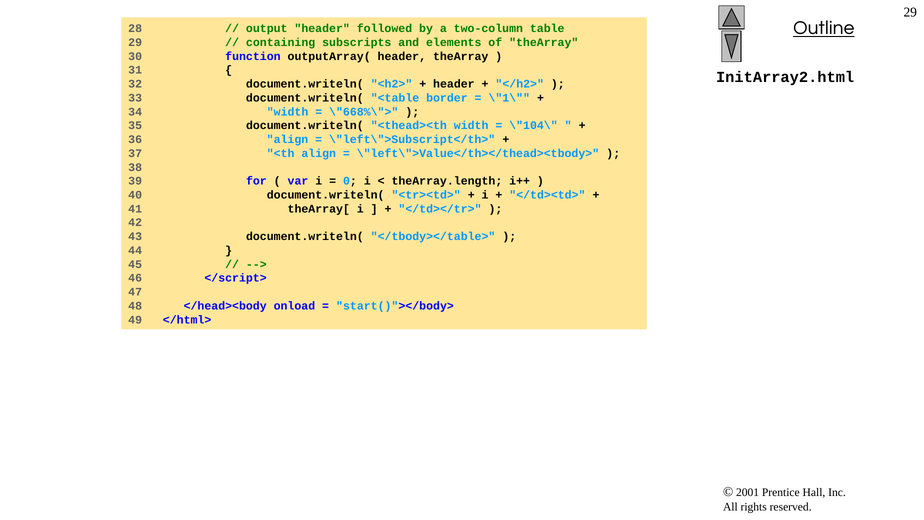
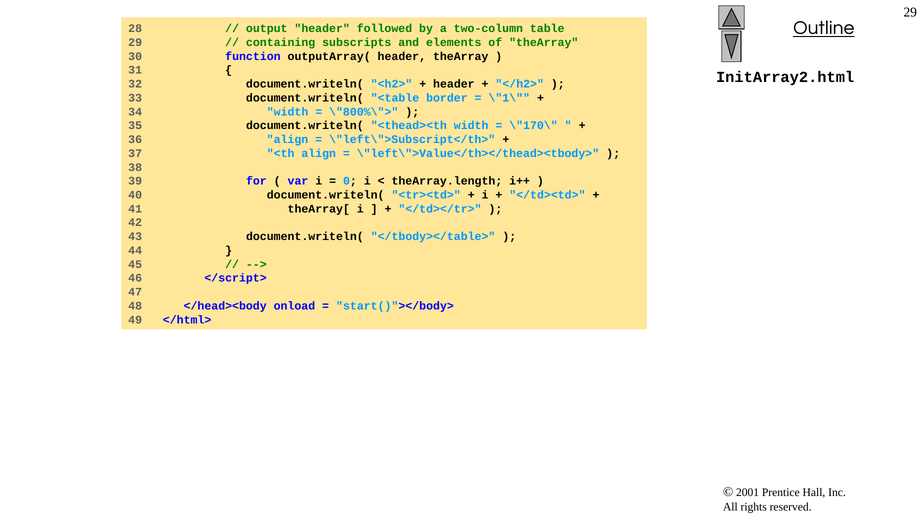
\"668%\">: \"668%\"> -> \"800%\"> (364, 112)
\"104\: \"104\ -> \"170\ (533, 126)
